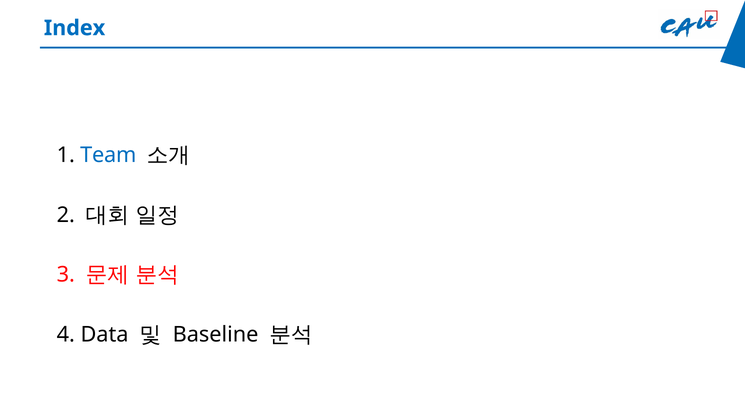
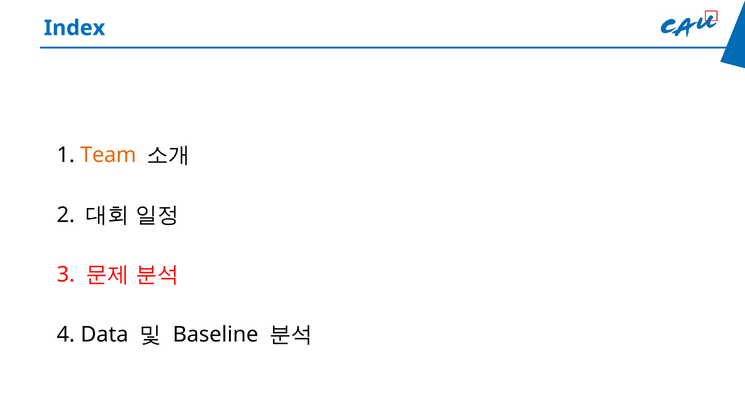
Team colour: blue -> orange (108, 155)
